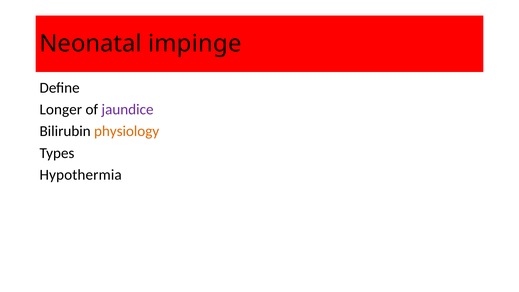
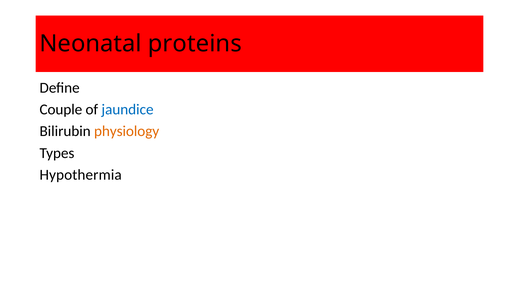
impinge: impinge -> proteins (195, 44)
Longer: Longer -> Couple (61, 110)
jaundice colour: purple -> blue (128, 110)
